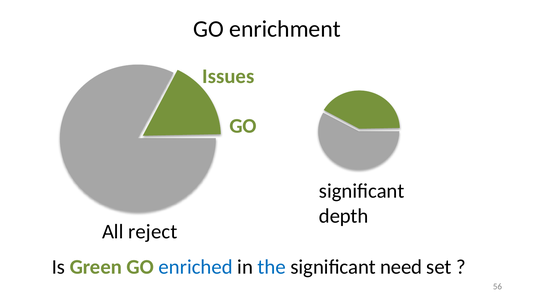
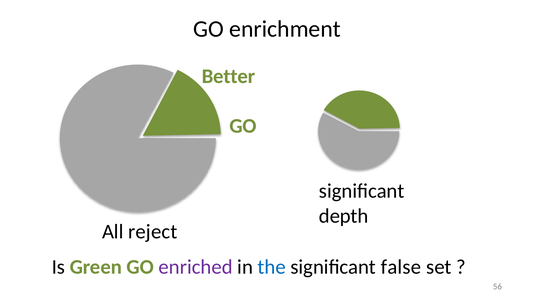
Issues: Issues -> Better (228, 76)
enriched colour: blue -> purple (196, 267)
need: need -> false (401, 267)
